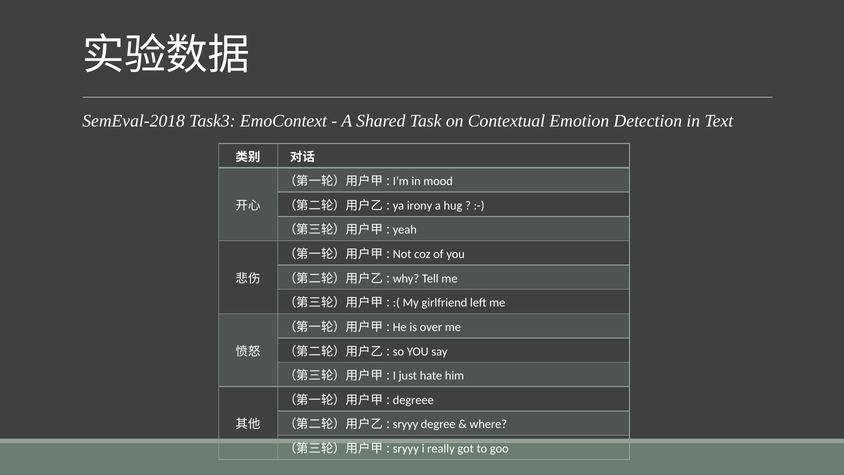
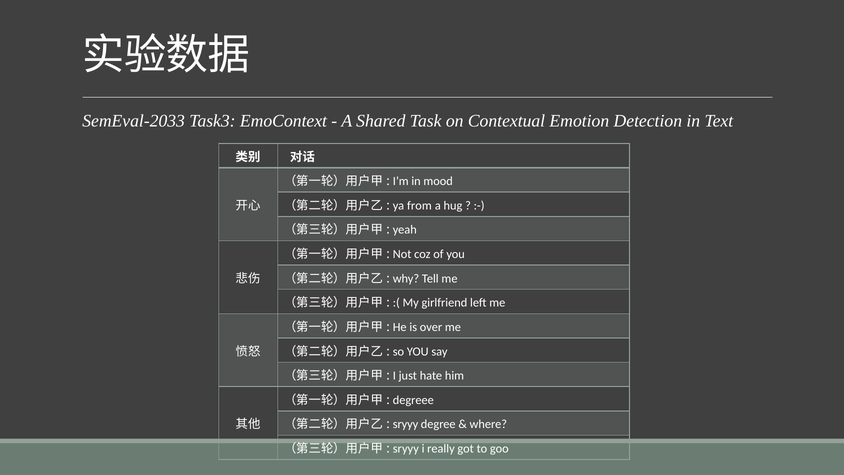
SemEval-2018: SemEval-2018 -> SemEval-2033 (134, 121)
irony: irony -> from (419, 205)
